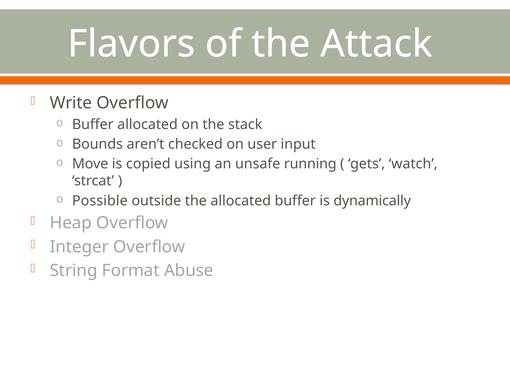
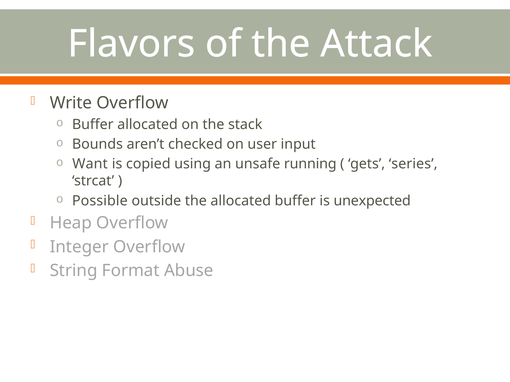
Move: Move -> Want (90, 164)
watch: watch -> series (413, 164)
dynamically: dynamically -> unexpected (372, 201)
